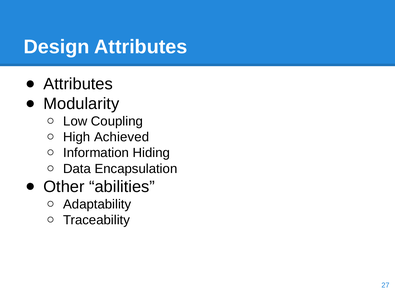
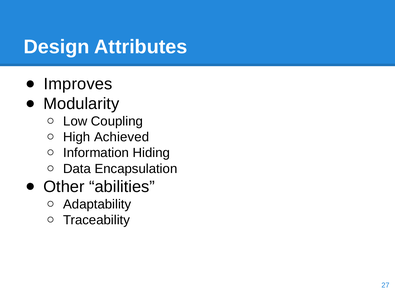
Attributes: Attributes -> Improves (78, 84)
